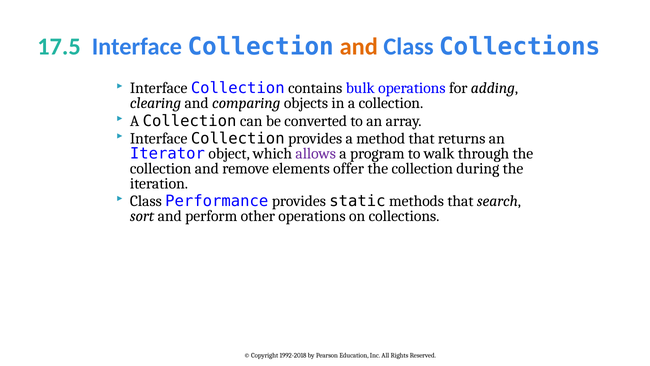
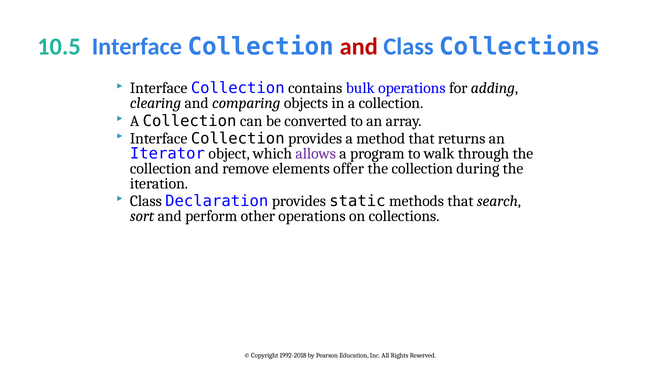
17.5: 17.5 -> 10.5 (59, 47)
and colour: orange -> red (359, 47)
Performance: Performance -> Declaration (217, 201)
